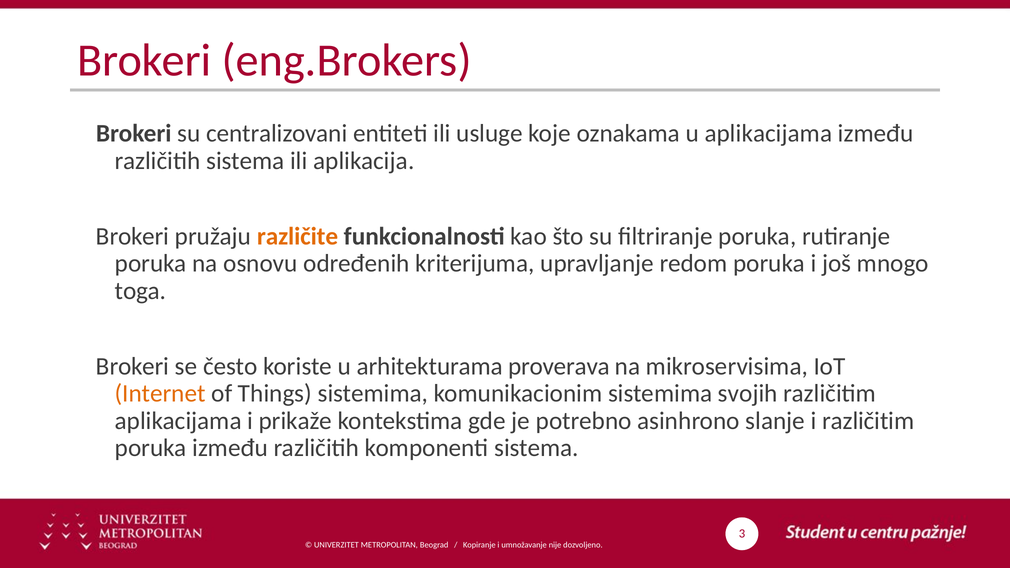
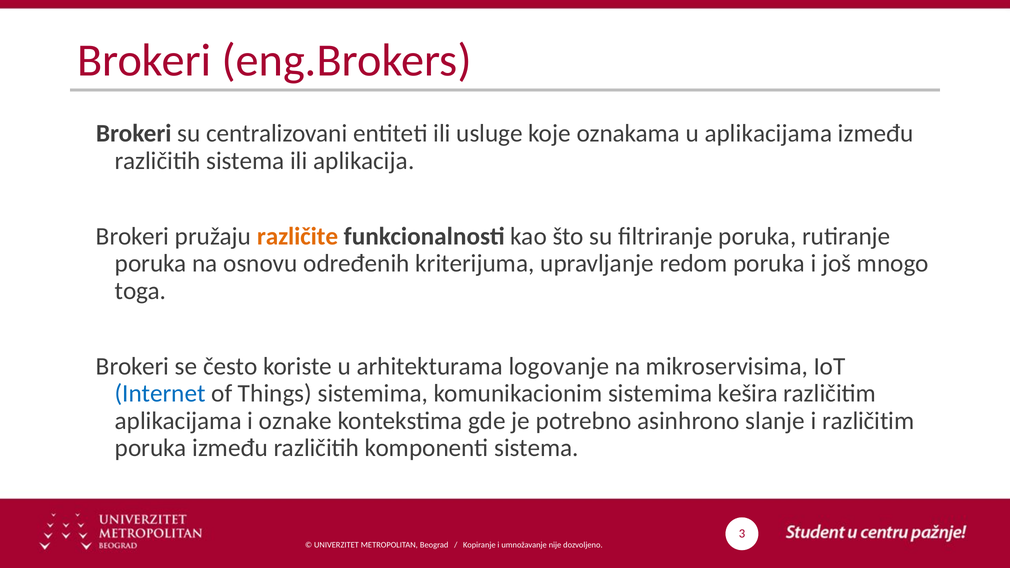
proverava: proverava -> logovanje (559, 366)
Internet colour: orange -> blue (160, 394)
svojih: svojih -> kešira (748, 394)
prikaže: prikaže -> oznake (295, 421)
